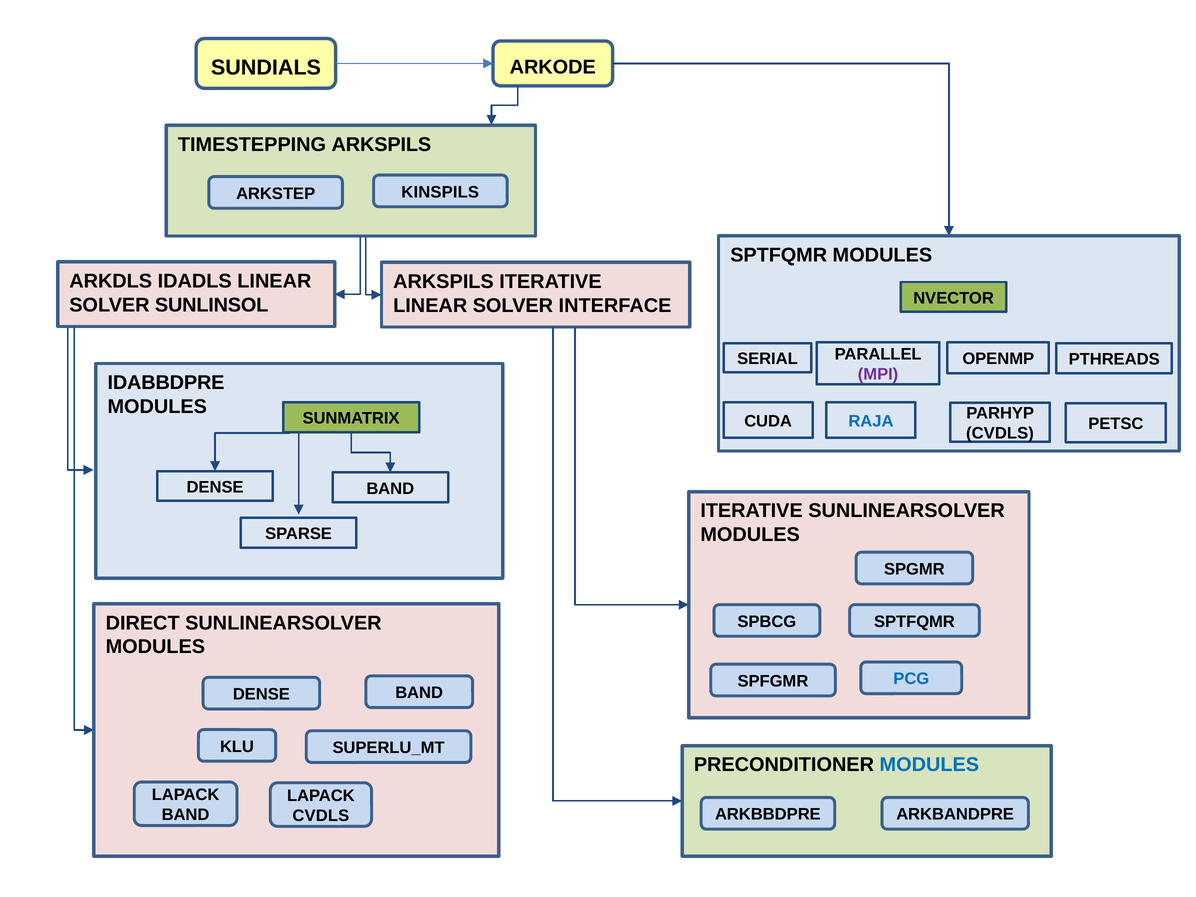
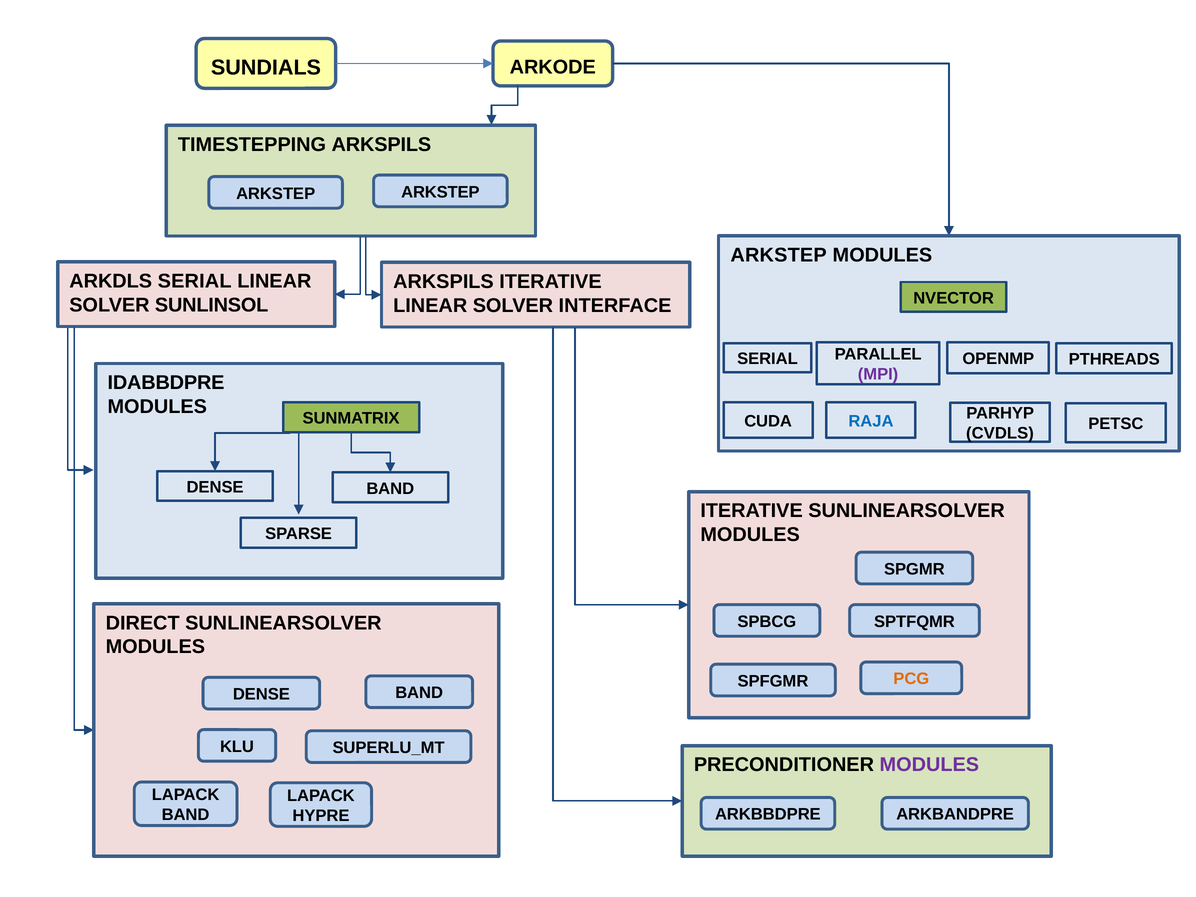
ARKSTEP KINSPILS: KINSPILS -> ARKSTEP (440, 192)
SPTFQMR: SPTFQMR -> ARKSTEP (779, 255)
ARKDLS IDADLS: IDADLS -> SERIAL (195, 281)
PCG colour: blue -> orange (911, 679)
MODULES colour: blue -> purple (929, 765)
CVDLS: CVDLS -> HYPRE (321, 816)
